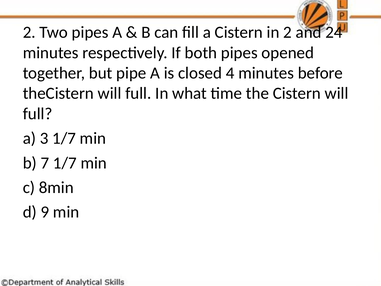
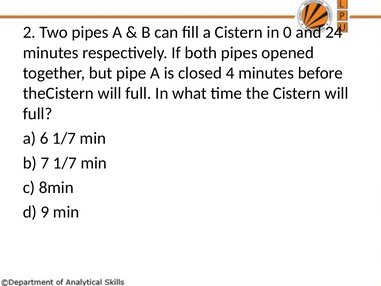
in 2: 2 -> 0 (288, 32)
3: 3 -> 6 (44, 138)
